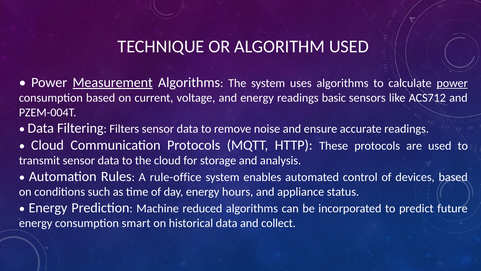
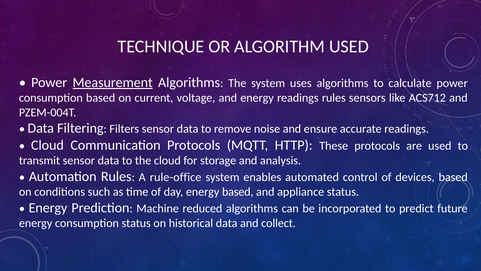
power underline: present -> none (452, 83)
readings basic: basic -> rules (334, 98)
energy hours: hours -> based (238, 192)
consumption smart: smart -> status (136, 223)
